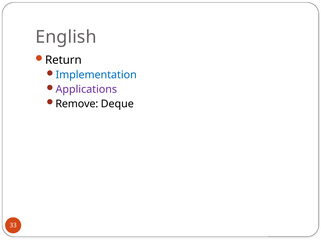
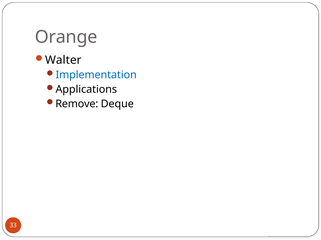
English: English -> Orange (66, 37)
Return: Return -> Walter (63, 60)
Applications colour: purple -> black (86, 90)
